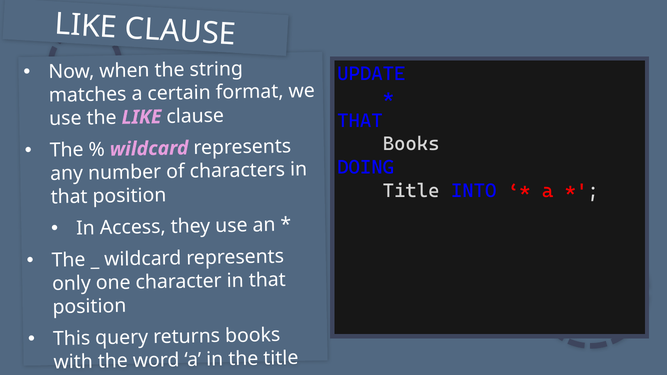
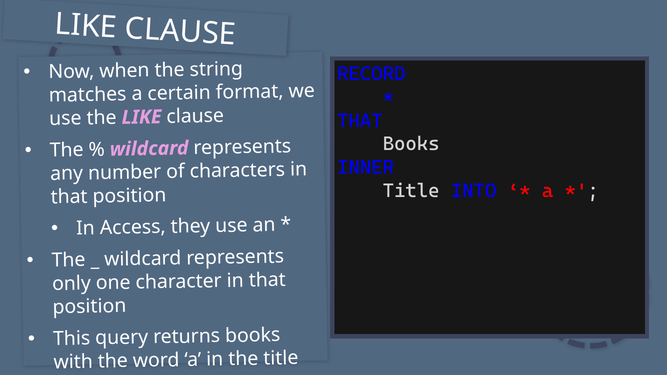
UPDATE: UPDATE -> RECORD (371, 74)
DOING: DOING -> INNER (366, 167)
